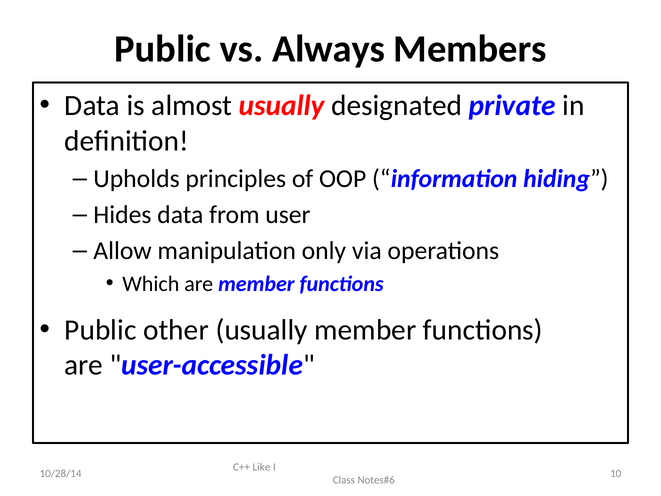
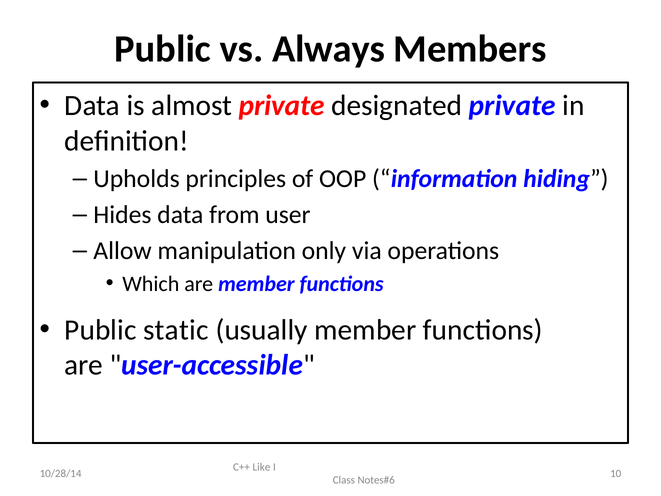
almost usually: usually -> private (282, 106)
other: other -> static (176, 330)
